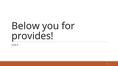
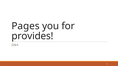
Below: Below -> Pages (26, 26)
